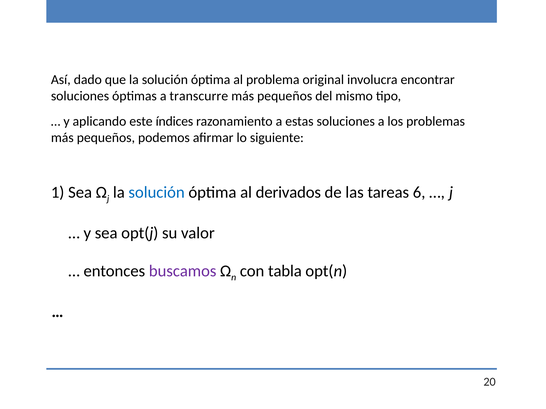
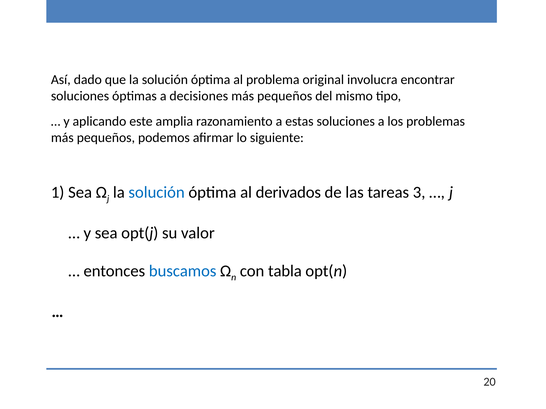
transcurre: transcurre -> decisiones (199, 96)
índices: índices -> amplia (174, 121)
6: 6 -> 3 (419, 192)
buscamos colour: purple -> blue (183, 271)
